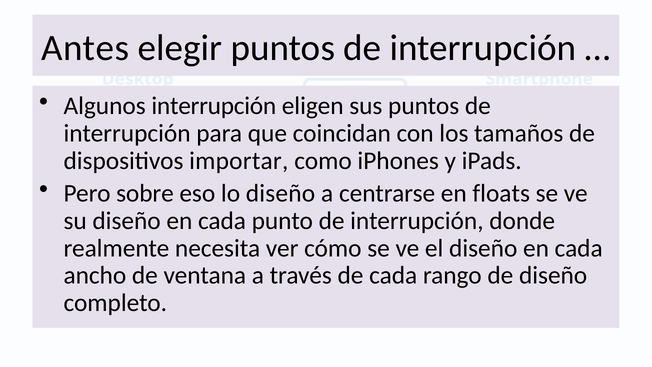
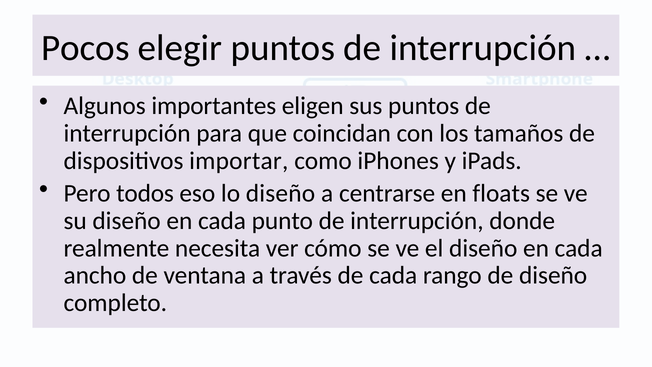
Antes: Antes -> Pocos (85, 48)
Algunos interrupción: interrupción -> importantes (214, 106)
sobre: sobre -> todos (145, 193)
